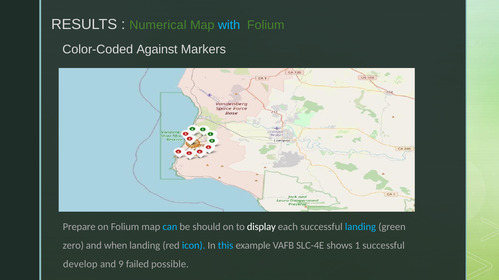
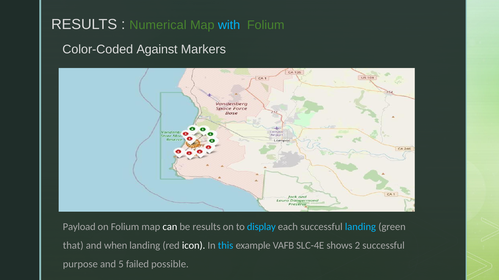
Prepare: Prepare -> Payload (79, 227)
can colour: light blue -> white (170, 227)
be should: should -> results (207, 227)
display colour: white -> light blue (261, 227)
zero: zero -> that (73, 246)
icon colour: light blue -> white (194, 246)
1: 1 -> 2 (357, 246)
develop: develop -> purpose (80, 265)
9: 9 -> 5 (121, 265)
